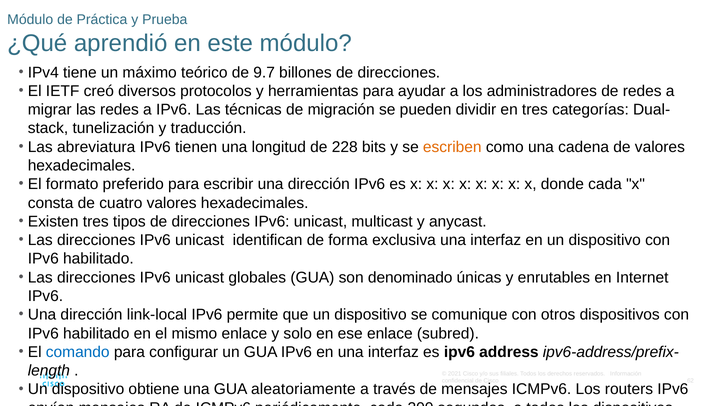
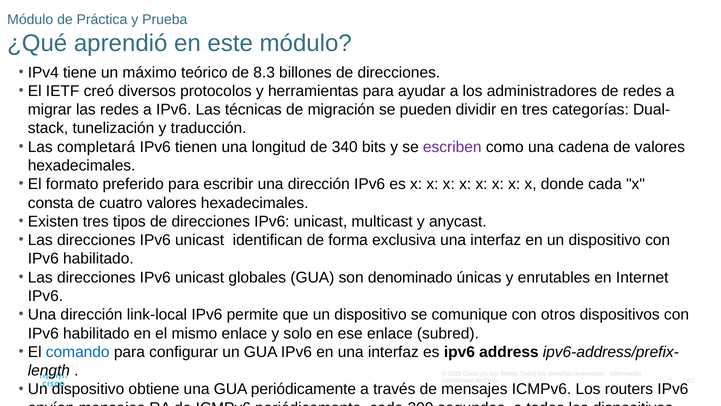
9.7: 9.7 -> 8.3 (264, 72)
abreviatura: abreviatura -> completará (96, 147)
228: 228 -> 340 (345, 147)
escriben colour: orange -> purple (452, 147)
GUA aleatoriamente: aleatoriamente -> periódicamente (303, 389)
